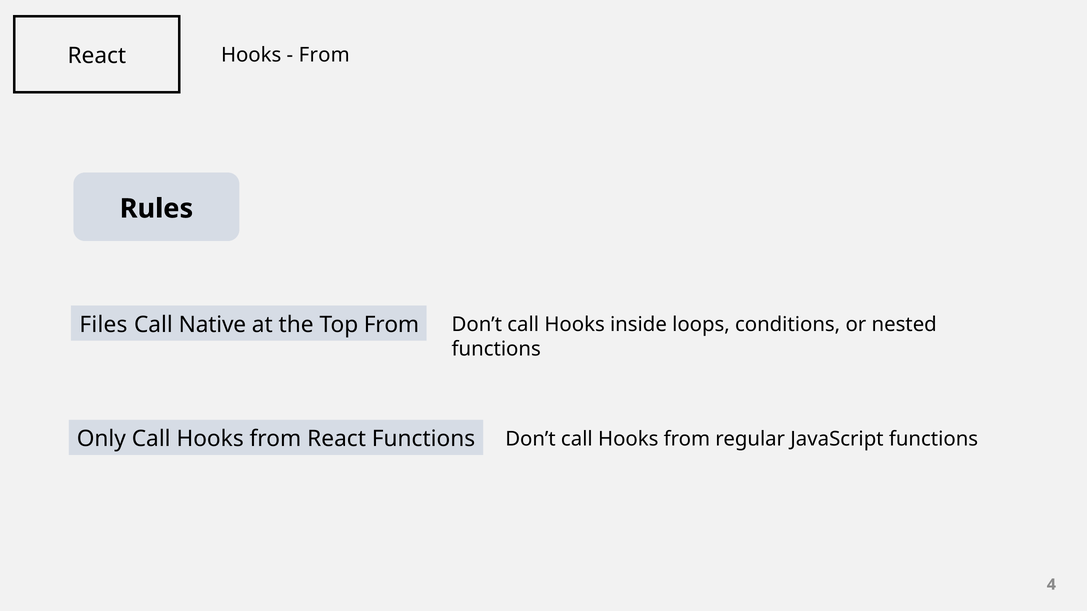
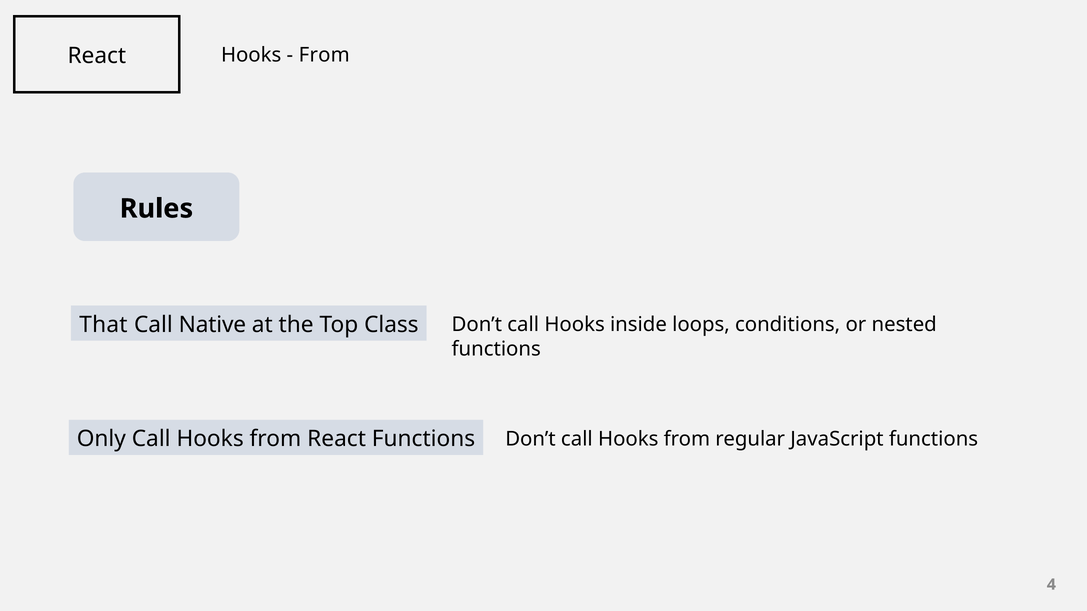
Files: Files -> That (103, 325)
Top From: From -> Class (391, 325)
